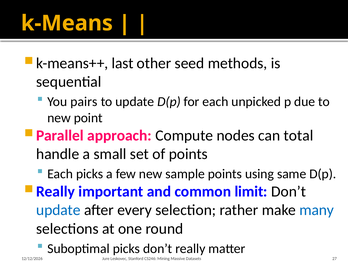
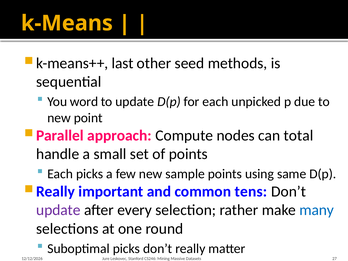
pairs: pairs -> word (84, 102)
limit: limit -> tens (251, 192)
update colour: blue -> purple (58, 210)
